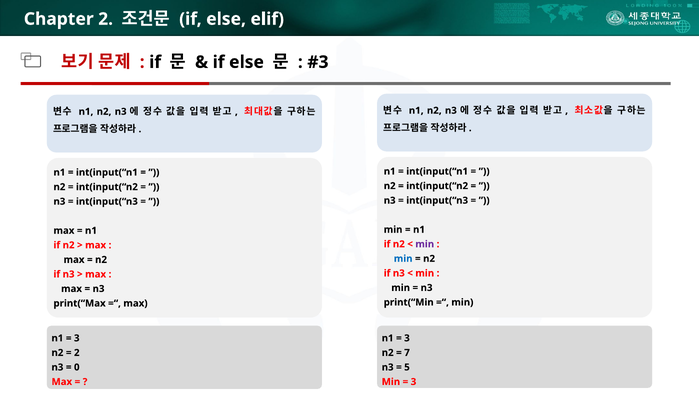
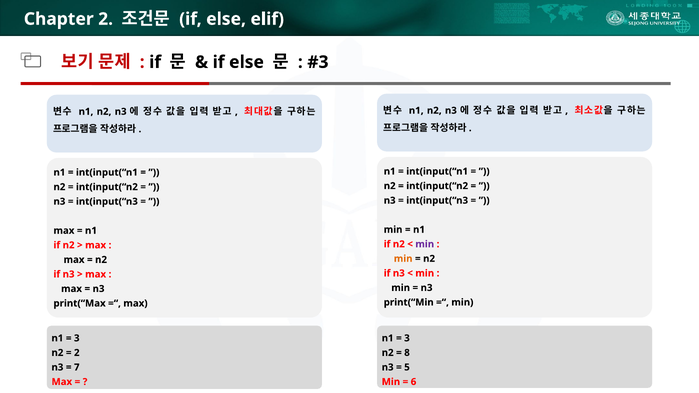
min colour: blue -> orange (403, 259)
7: 7 -> 8 (407, 353)
0: 0 -> 7 (77, 367)
3: 3 -> 6 (414, 382)
